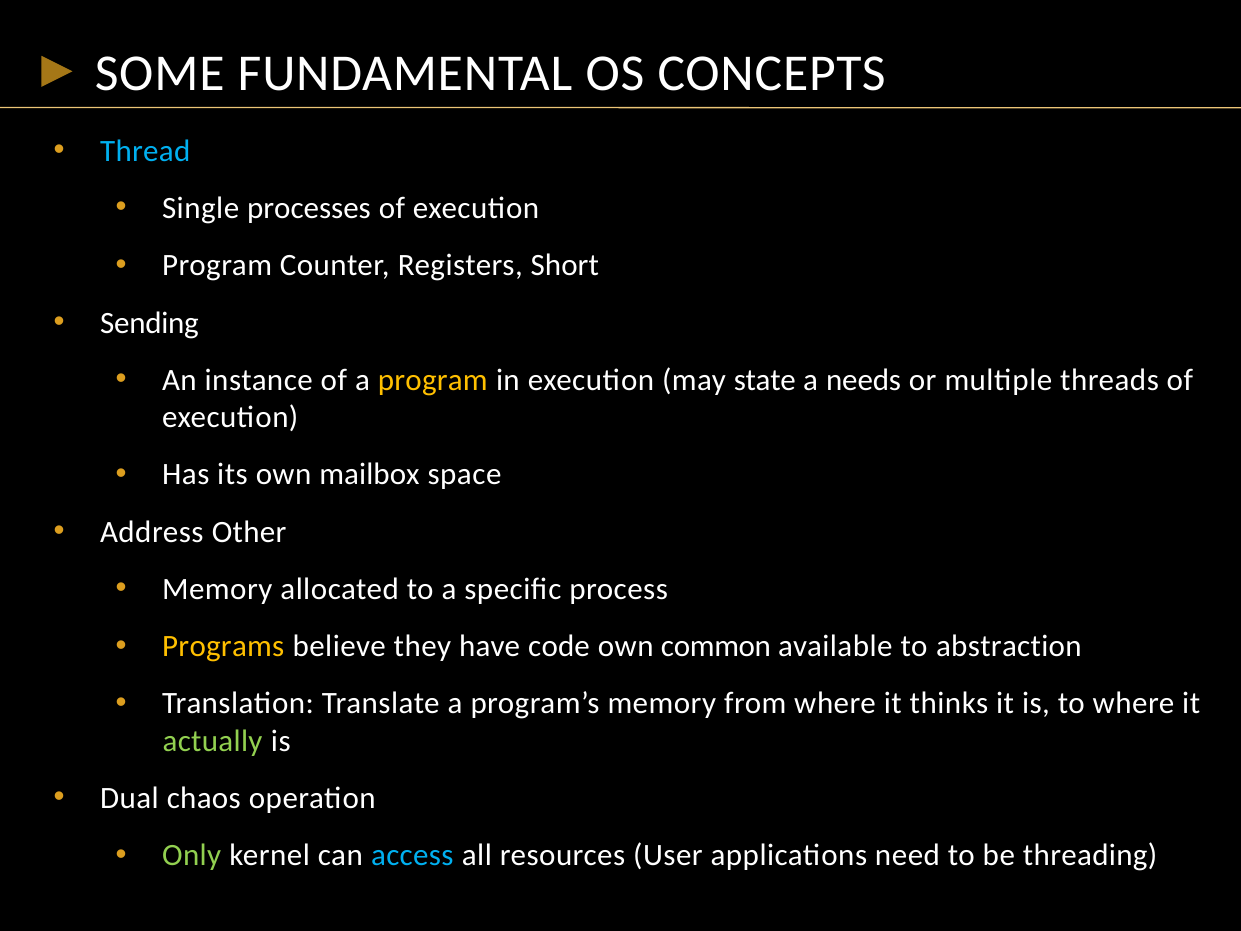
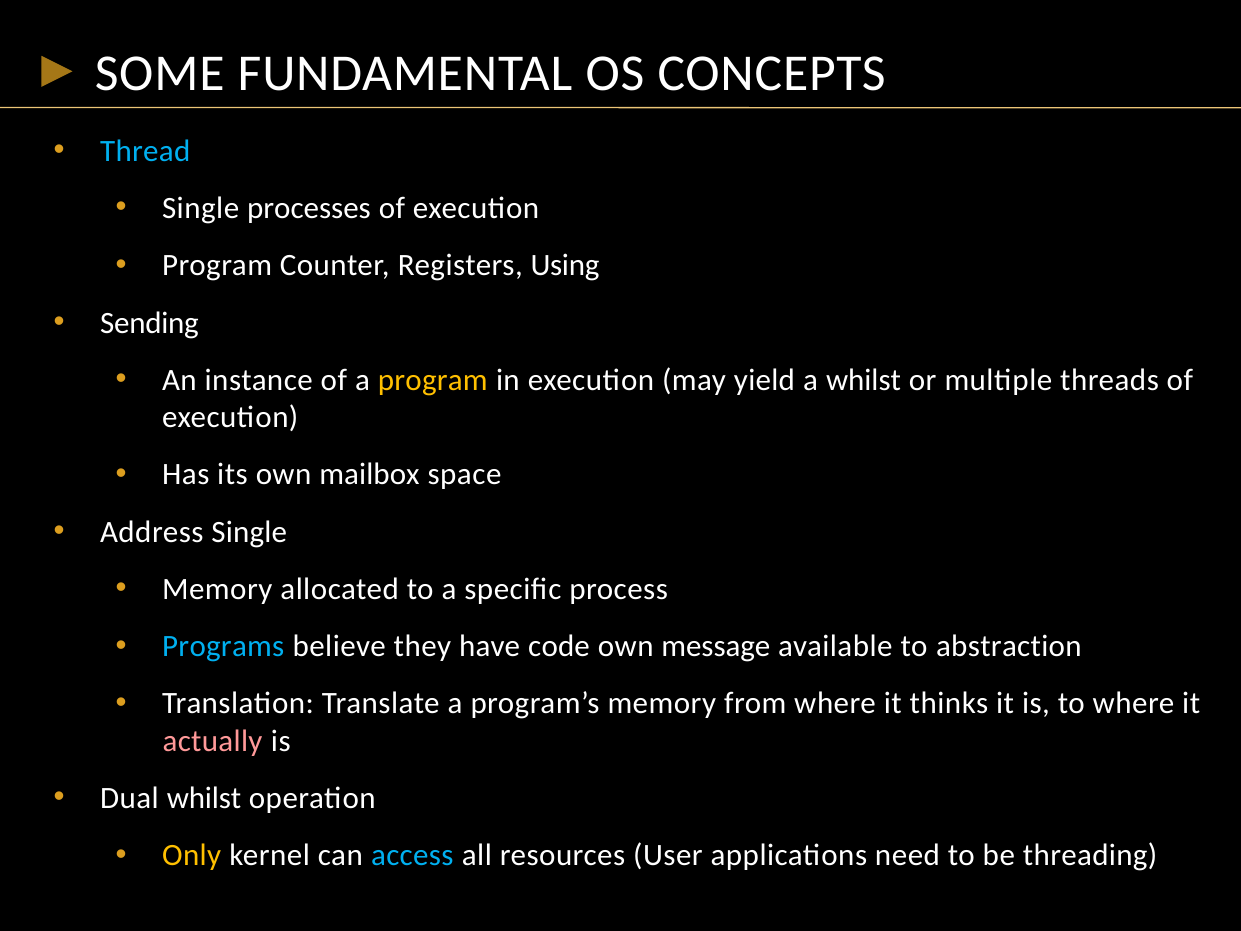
Short: Short -> Using (565, 265)
state: state -> yield (765, 380)
a needs: needs -> whilst (864, 380)
Address Other: Other -> Single (249, 532)
Programs colour: yellow -> light blue (223, 646)
common: common -> message (716, 646)
actually colour: light green -> pink (213, 741)
Dual chaos: chaos -> whilst (204, 798)
Only colour: light green -> yellow (192, 855)
